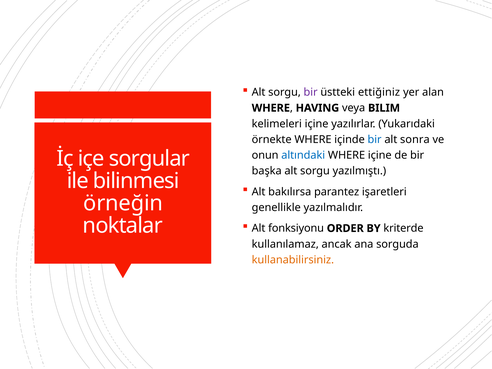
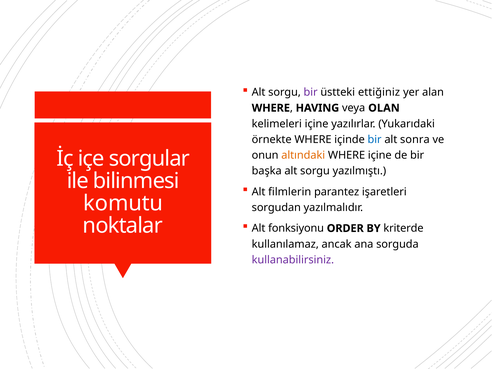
BILIM: BILIM -> OLAN (384, 108)
altındaki colour: blue -> orange (303, 155)
bakılırsa: bakılırsa -> filmlerin (290, 192)
örneğin: örneğin -> komutu (123, 203)
genellikle: genellikle -> sorgudan (276, 208)
kullanabilirsiniz colour: orange -> purple (293, 260)
